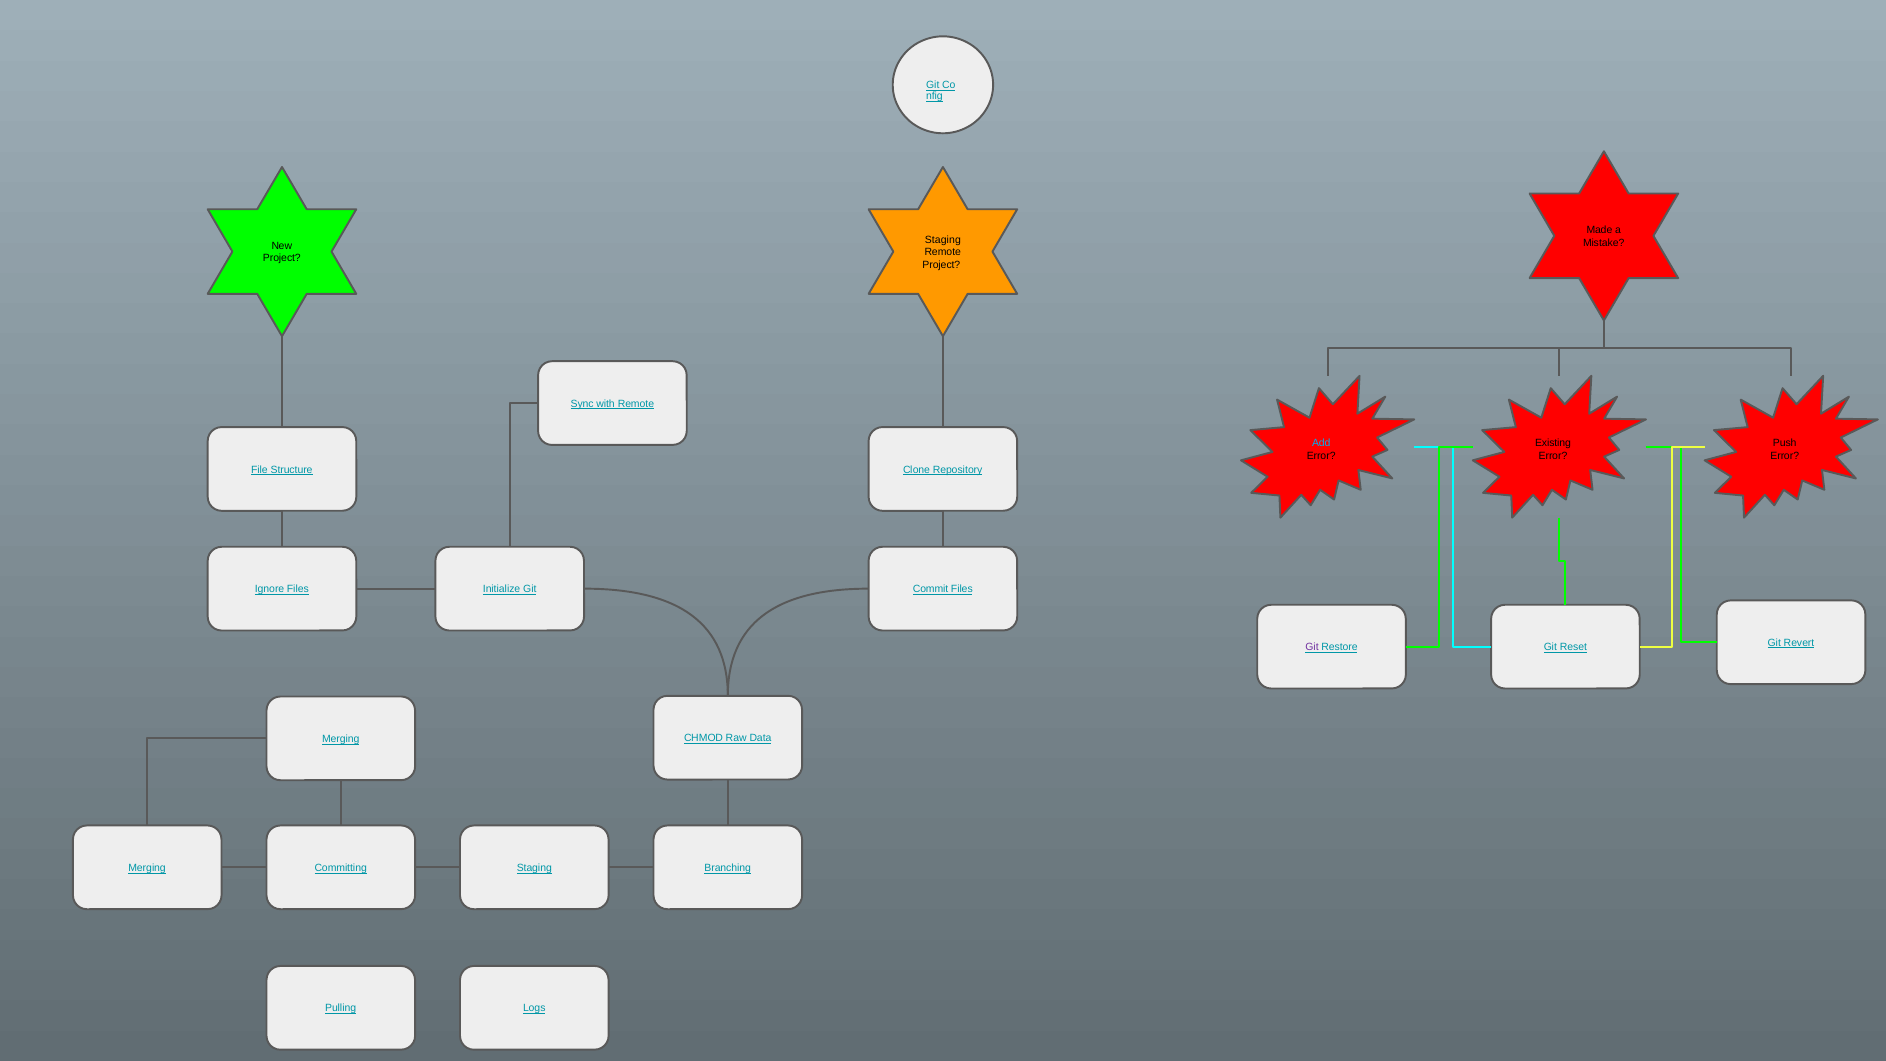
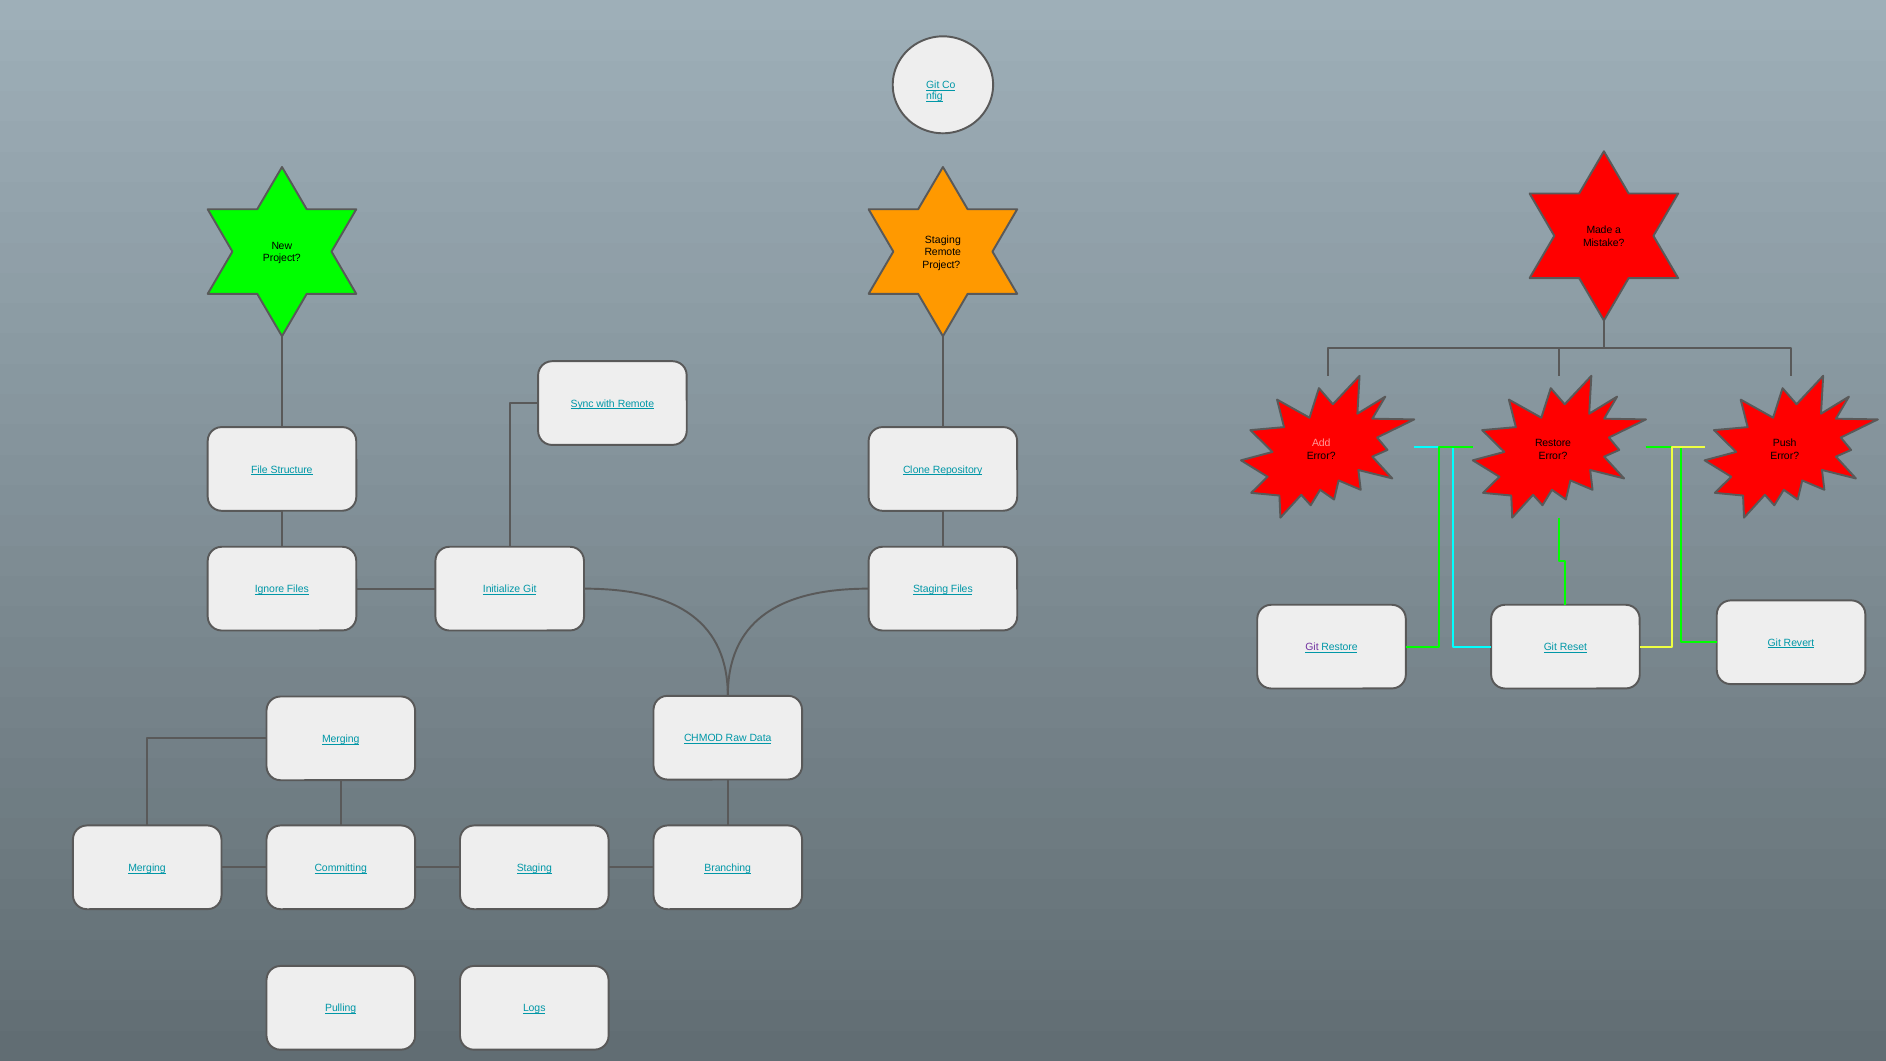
Add colour: light blue -> pink (1321, 443)
Existing: Existing -> Restore (1553, 443)
Git Commit: Commit -> Staging (931, 589)
